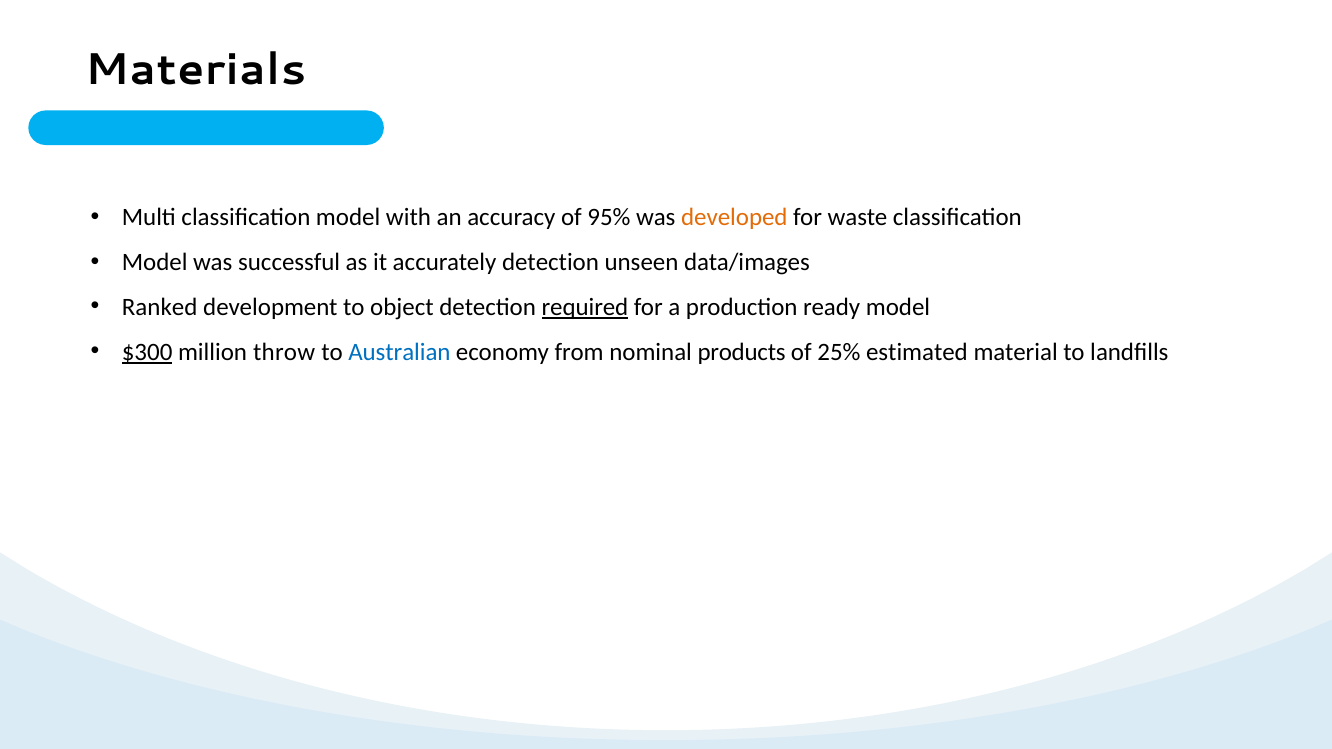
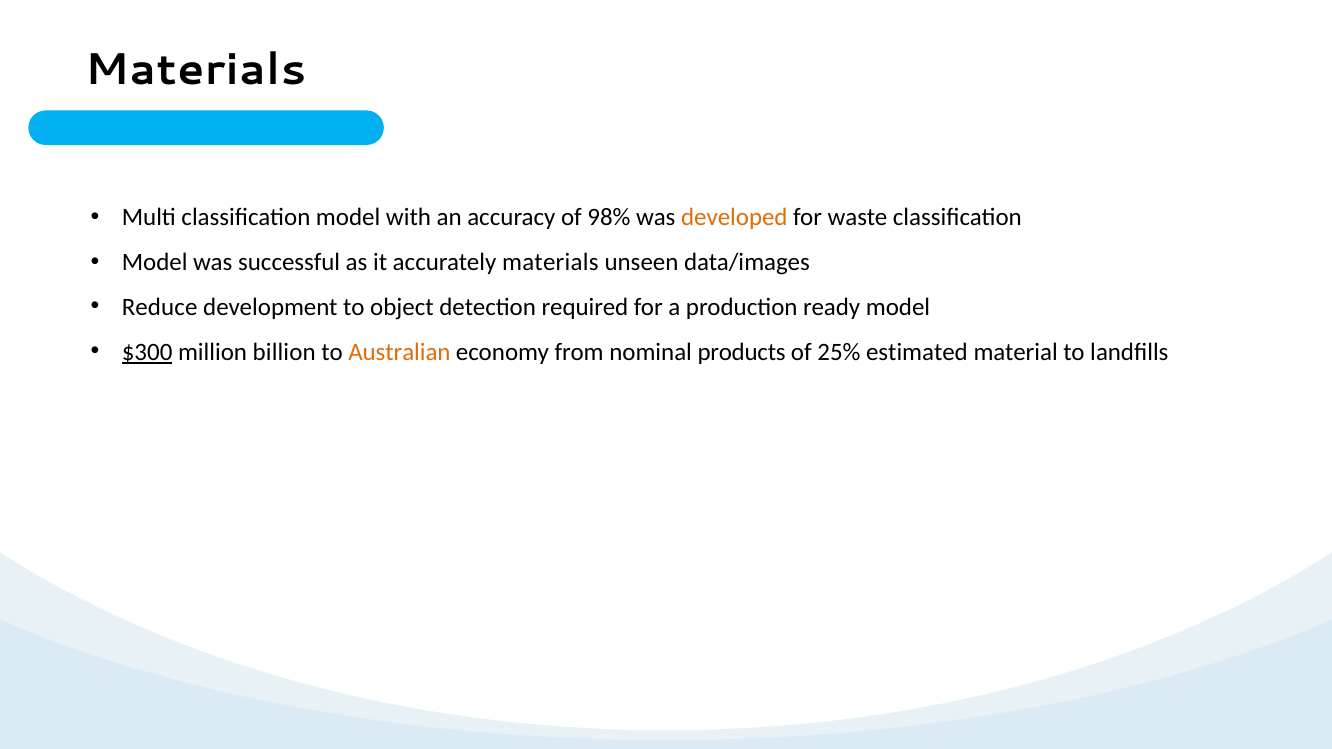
95%: 95% -> 98% (609, 217)
accurately detection: detection -> materials (550, 262)
Ranked: Ranked -> Reduce (160, 307)
required underline: present -> none (585, 307)
throw: throw -> billion (284, 352)
Australian colour: blue -> orange (399, 352)
